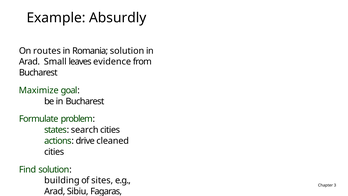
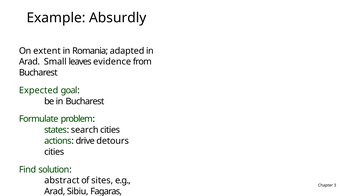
routes: routes -> extent (47, 51)
Romania solution: solution -> adapted (127, 51)
Maximize: Maximize -> Expected (39, 90)
cleaned: cleaned -> detours (113, 141)
building: building -> abstract (62, 180)
